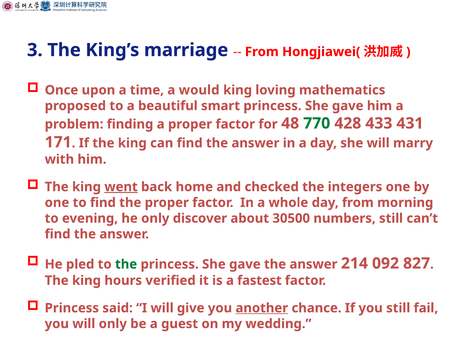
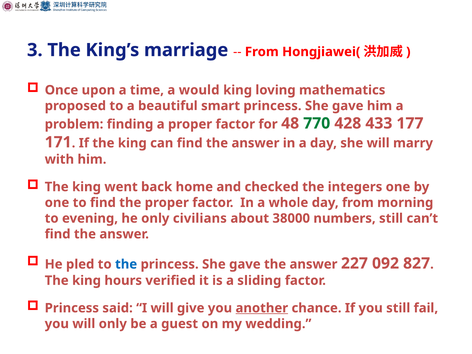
431: 431 -> 177 (410, 123)
went underline: present -> none (121, 187)
discover: discover -> civilians (200, 218)
30500: 30500 -> 38000 (291, 218)
the colour: green -> blue (126, 264)
214: 214 -> 227 (354, 263)
fastest: fastest -> sliding (259, 281)
